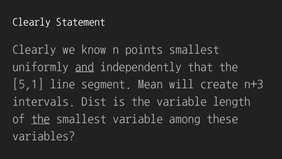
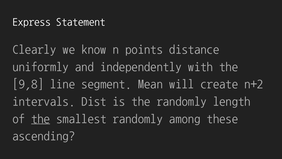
Clearly: Clearly -> Express (32, 22)
points smallest: smallest -> distance (194, 49)
and underline: present -> none (85, 66)
that: that -> with (201, 66)
5,1: 5,1 -> 9,8 (28, 84)
n+3: n+3 -> n+2 (254, 84)
the variable: variable -> randomly (182, 101)
smallest variable: variable -> randomly (138, 118)
variables: variables -> ascending (44, 135)
